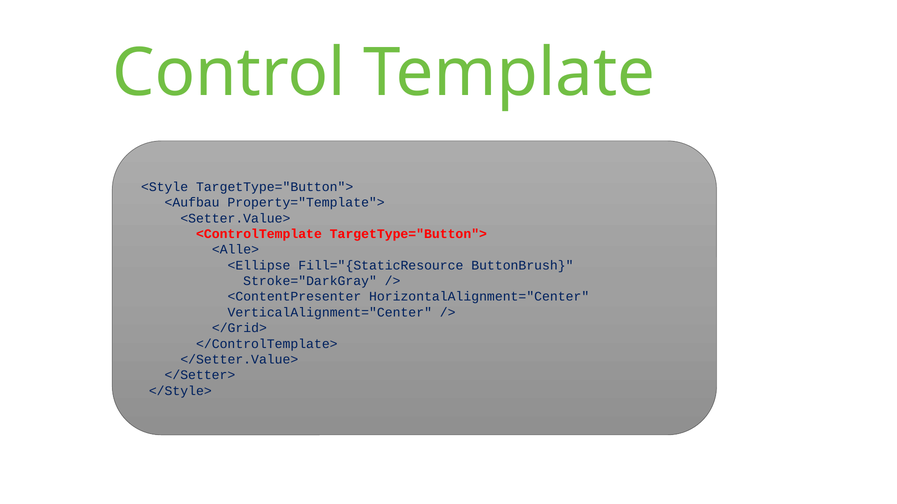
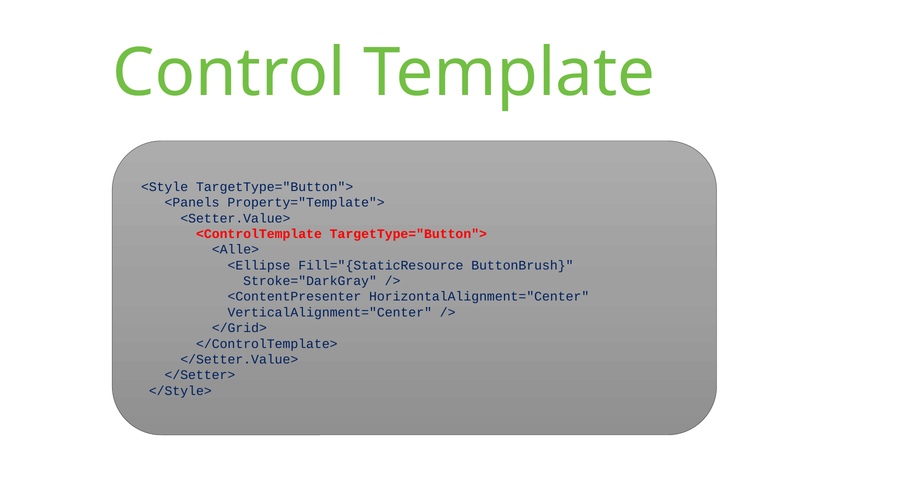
<Aufbau: <Aufbau -> <Panels (192, 203)
